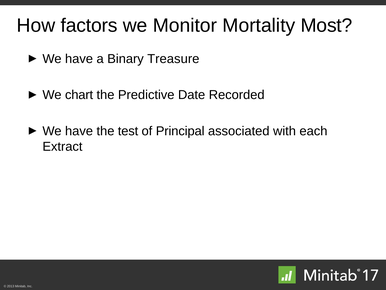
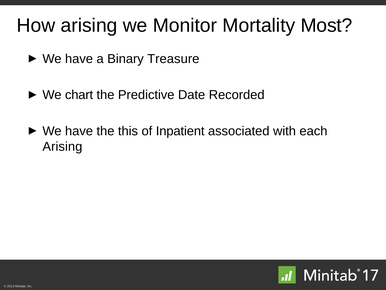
How factors: factors -> arising (89, 25)
test: test -> this (128, 131)
Principal: Principal -> Inpatient (180, 131)
Extract: Extract -> Arising (62, 146)
